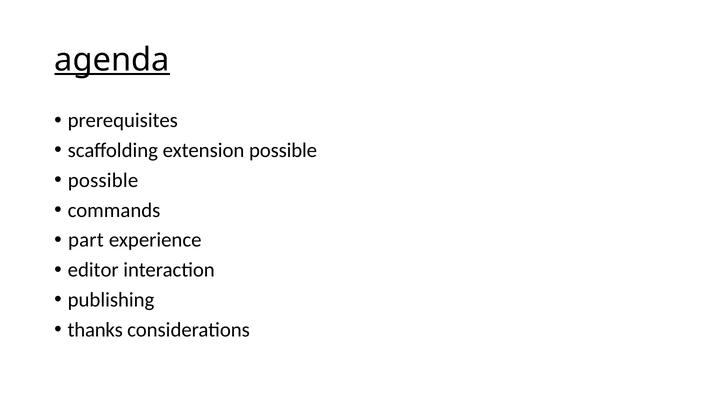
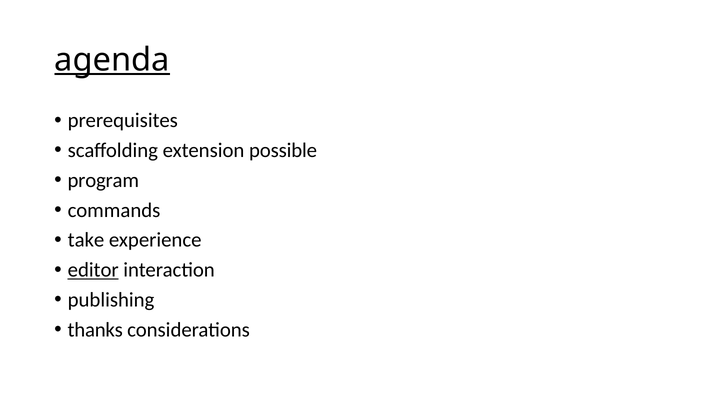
possible: possible -> program (103, 180)
part: part -> take (86, 240)
editor underline: none -> present (93, 270)
